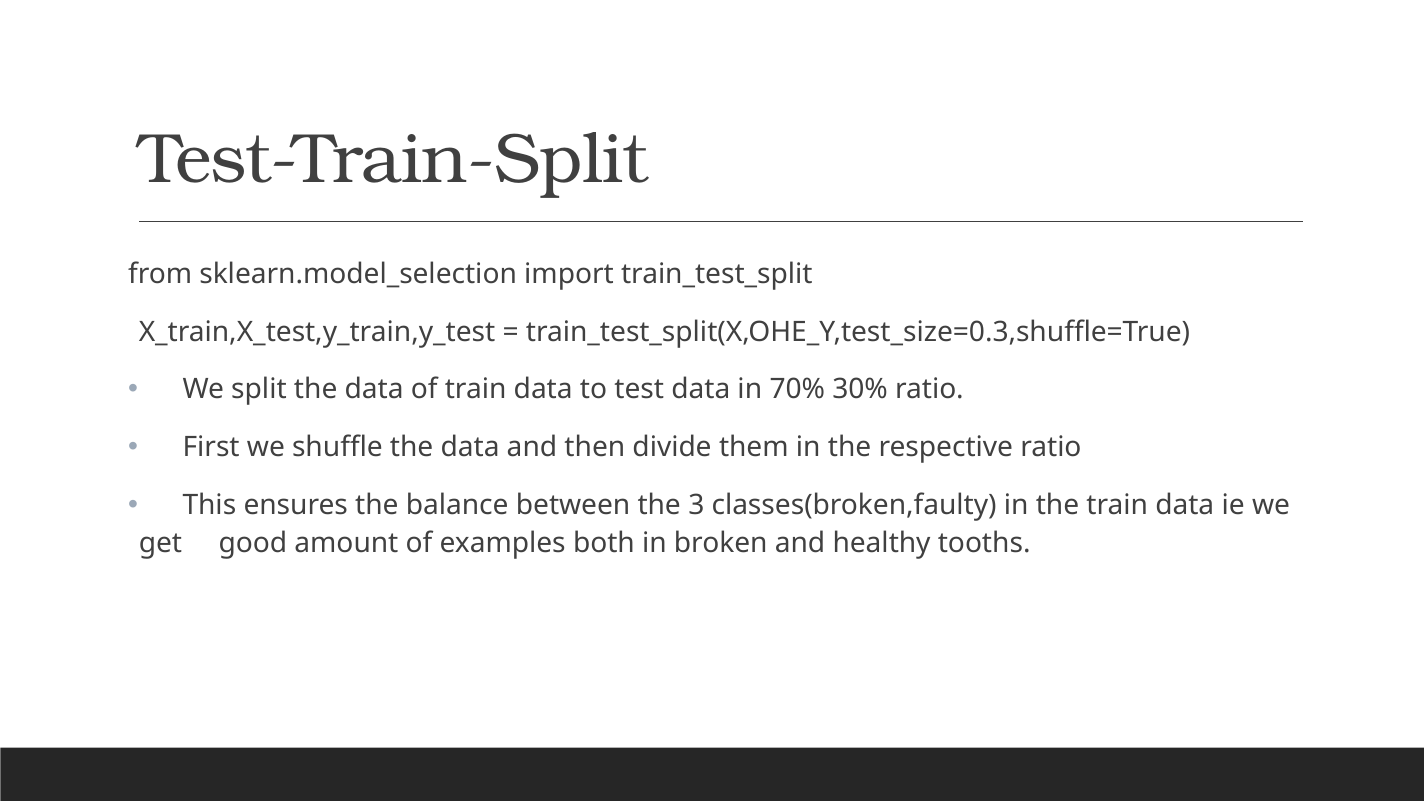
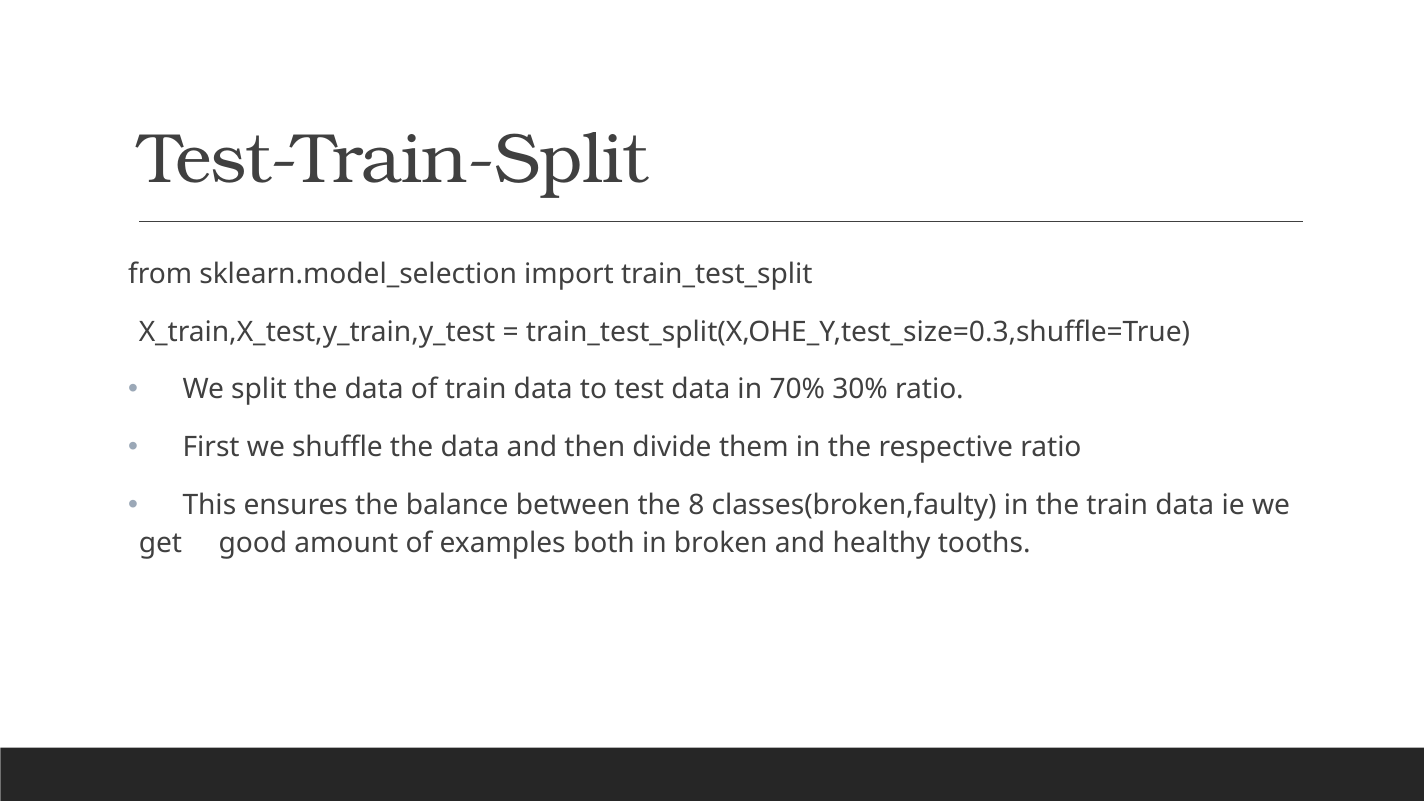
3: 3 -> 8 (696, 506)
